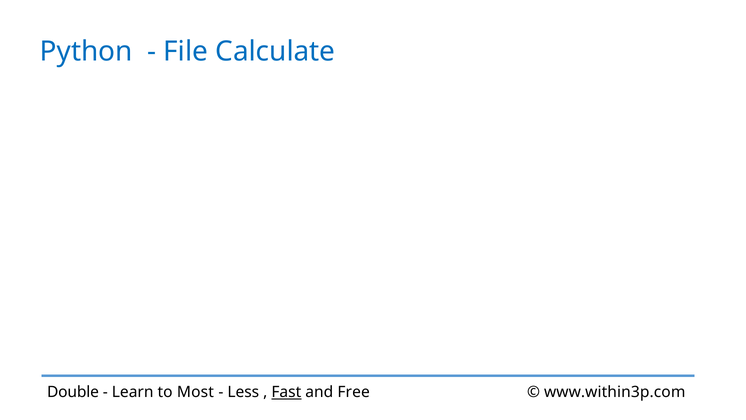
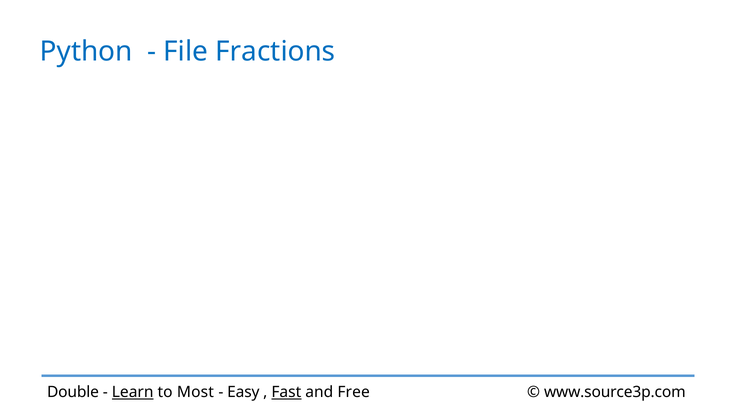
Calculate: Calculate -> Fractions (275, 52)
Learn underline: none -> present (133, 392)
Less: Less -> Easy (243, 392)
www.within3p.com: www.within3p.com -> www.source3p.com (615, 392)
